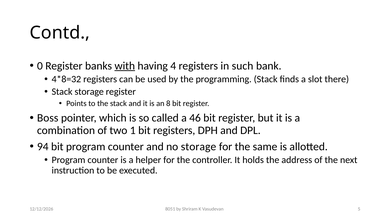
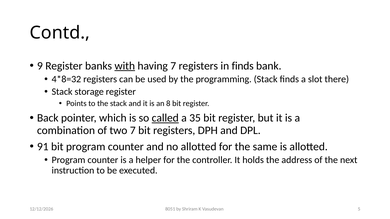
0: 0 -> 9 (40, 66)
having 4: 4 -> 7 (173, 66)
in such: such -> finds (243, 66)
Boss: Boss -> Back (48, 118)
called underline: none -> present (165, 118)
46: 46 -> 35 (195, 118)
two 1: 1 -> 7 (133, 130)
94: 94 -> 91 (43, 147)
no storage: storage -> allotted (199, 147)
